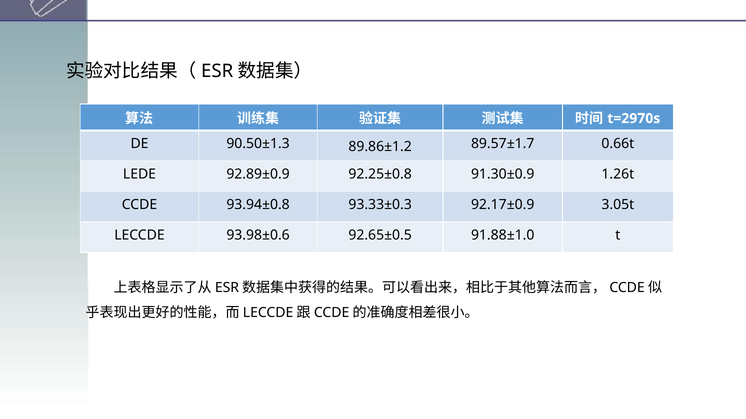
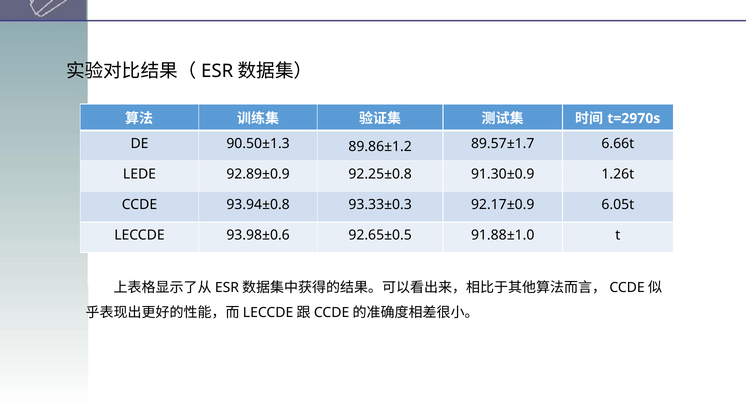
0.66t: 0.66t -> 6.66t (618, 144)
3.05t: 3.05t -> 6.05t (618, 205)
